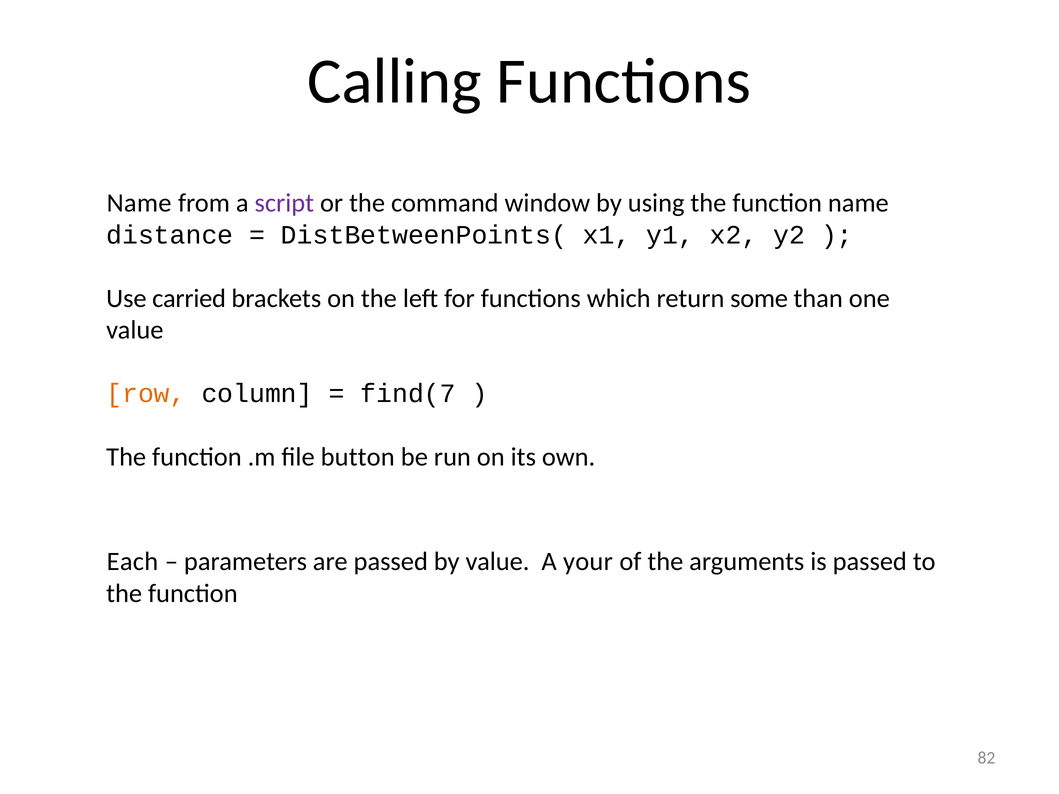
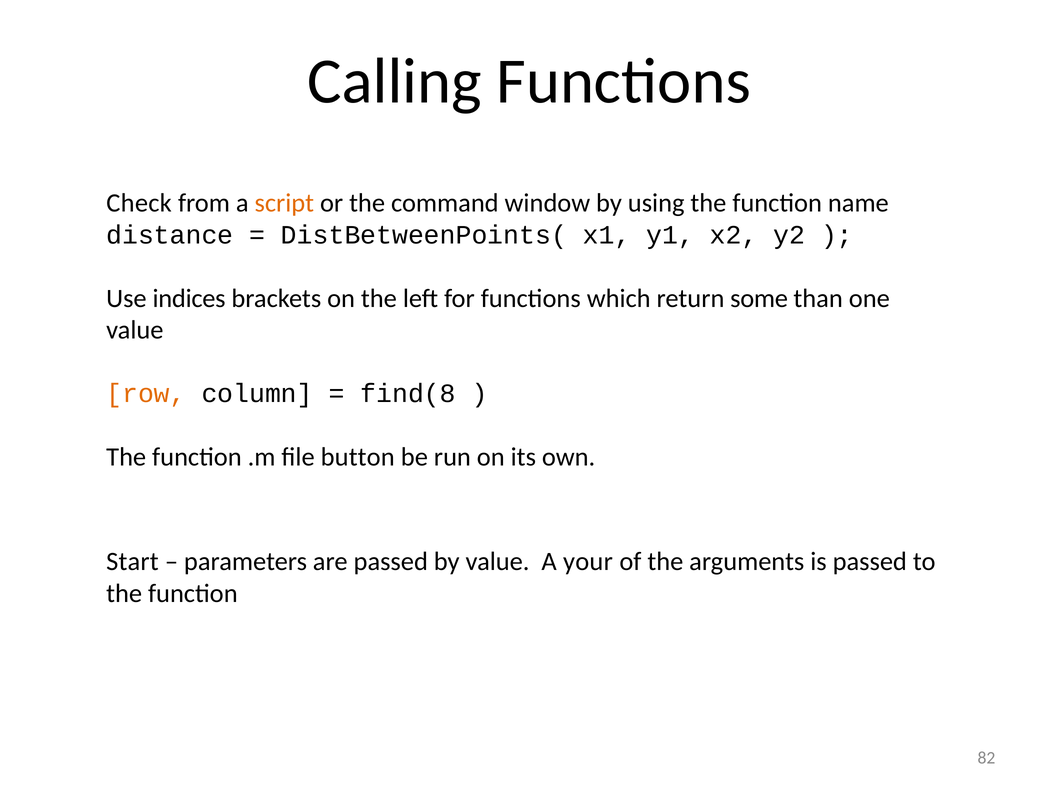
Name: Name -> Check (139, 203)
script colour: purple -> orange (284, 203)
carried: carried -> indices (189, 298)
find(7: find(7 -> find(8 (408, 394)
Each: Each -> Start (132, 562)
